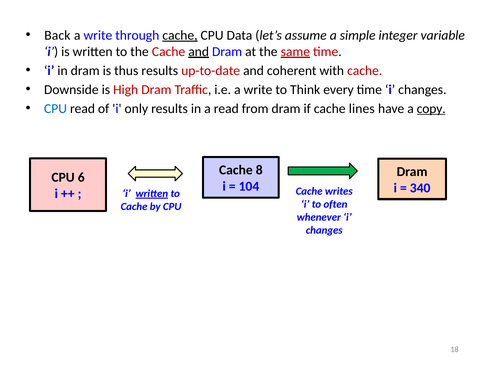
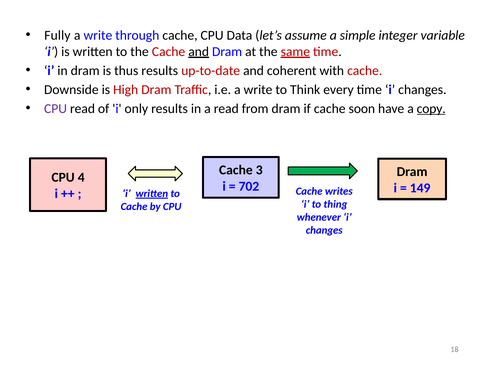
Back: Back -> Fully (57, 35)
cache underline: present -> none (180, 35)
CPU colour: blue -> purple (55, 109)
lines: lines -> soon (362, 109)
8: 8 -> 3 (259, 170)
6: 6 -> 4 (81, 177)
104: 104 -> 702 (249, 186)
340: 340 -> 149 (420, 188)
often: often -> thing (335, 204)
